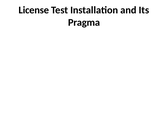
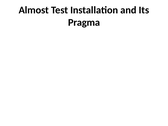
License: License -> Almost (34, 10)
